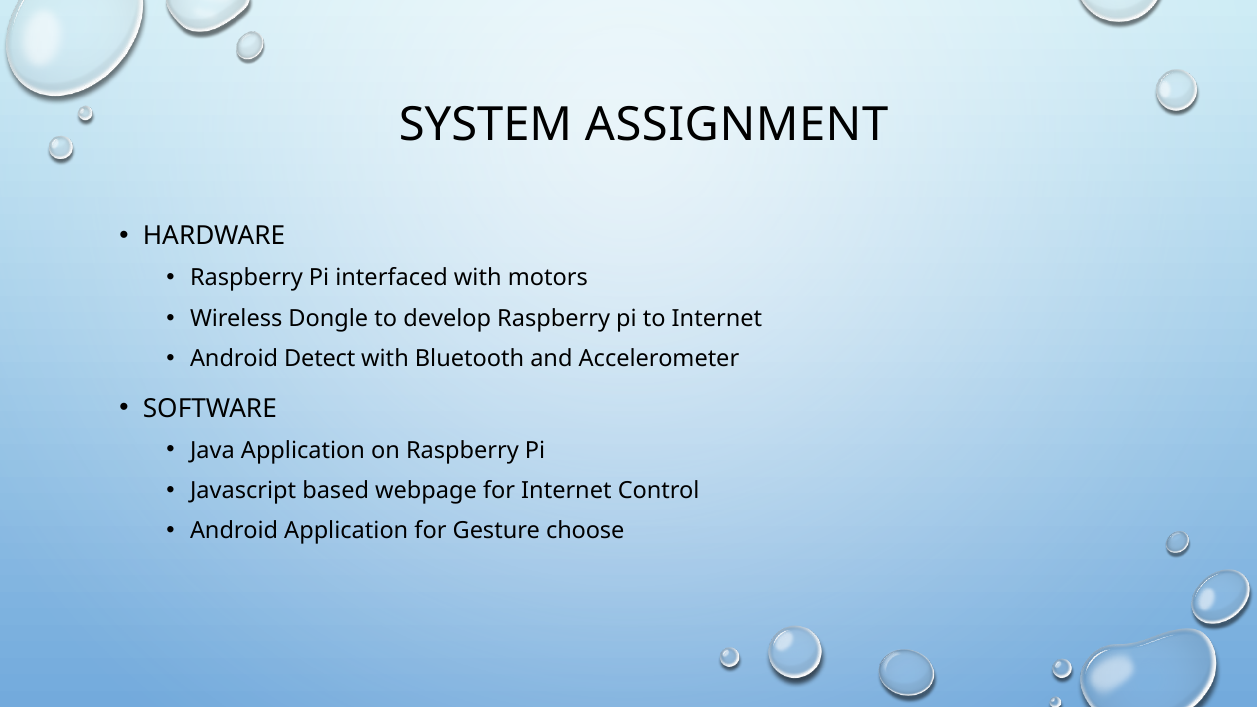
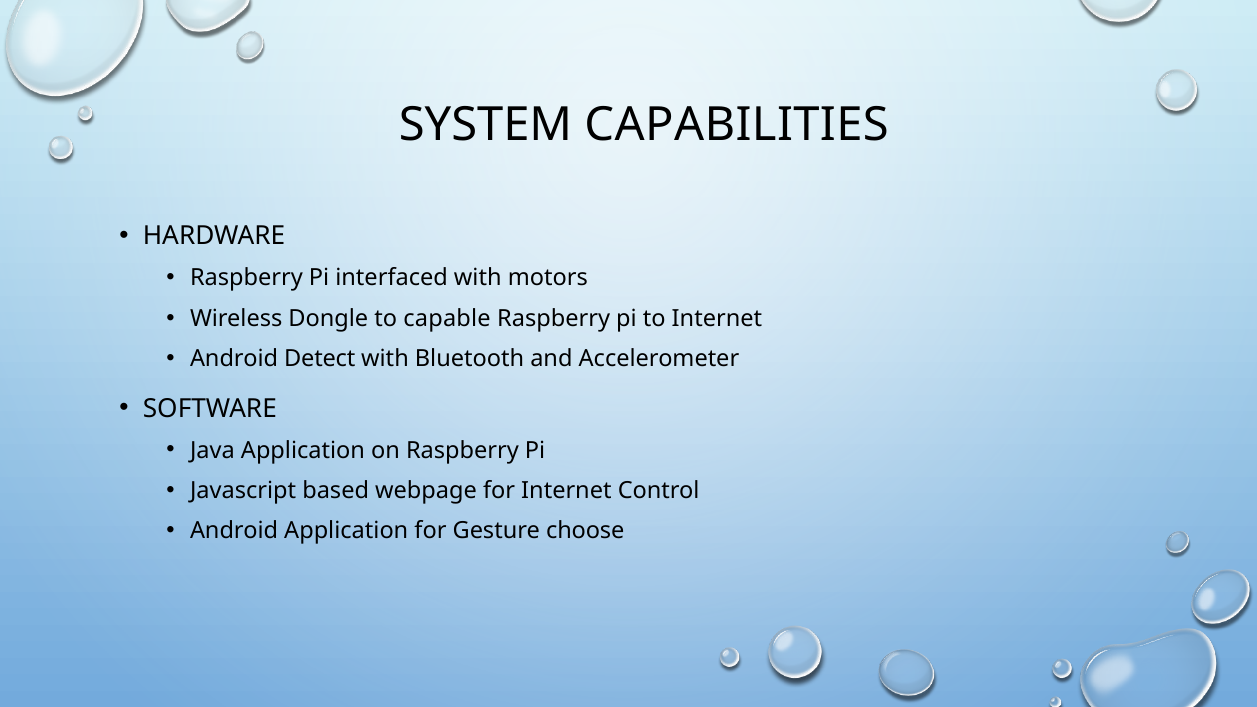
ASSIGNMENT: ASSIGNMENT -> CAPABILITIES (737, 125)
develop: develop -> capable (447, 319)
